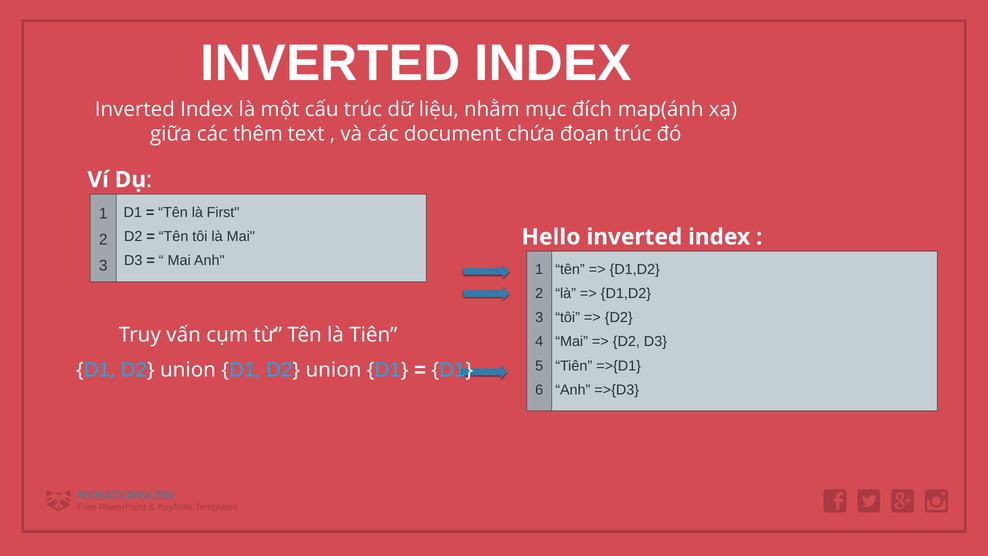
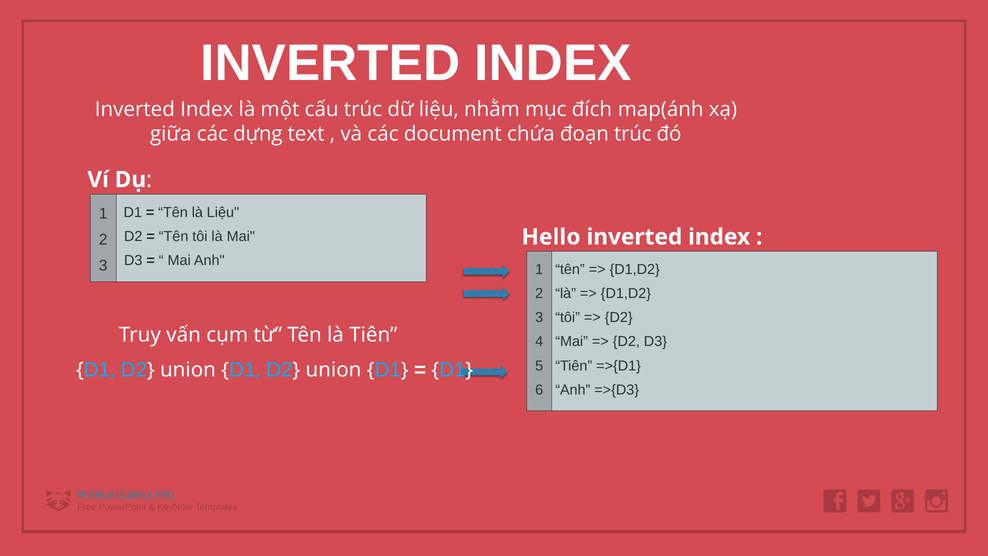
thêm: thêm -> dựng (258, 134)
là First: First -> Liệu (223, 212)
